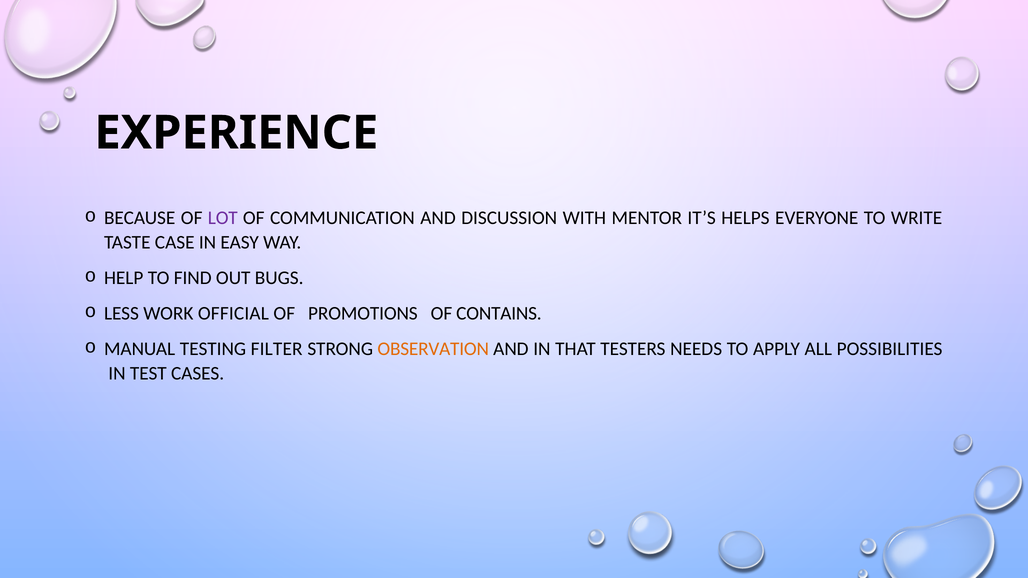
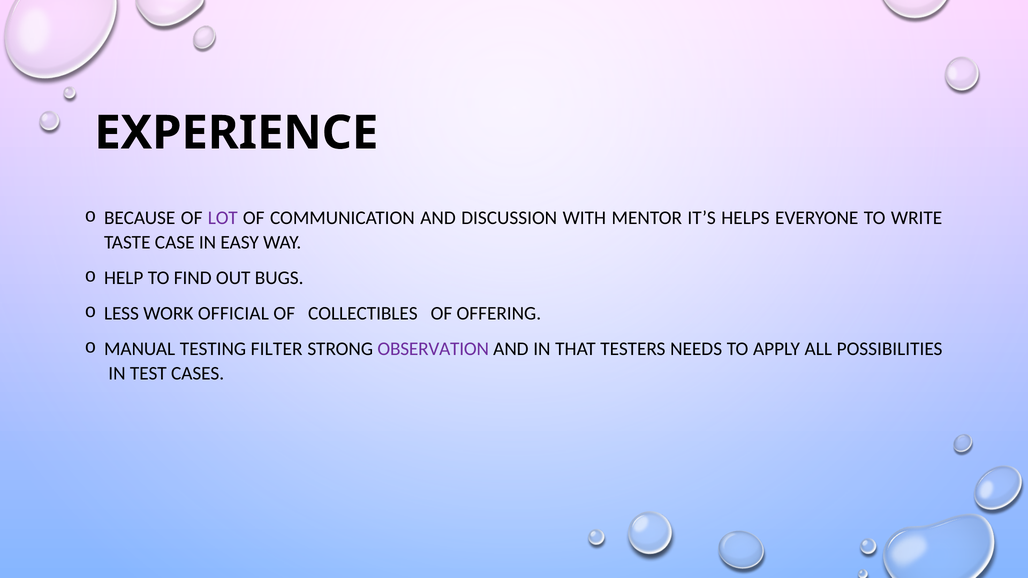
PROMOTIONS: PROMOTIONS -> COLLECTIBLES (363, 314)
CONTAINS: CONTAINS -> OFFERING (499, 314)
OBSERVATION colour: orange -> purple (433, 349)
